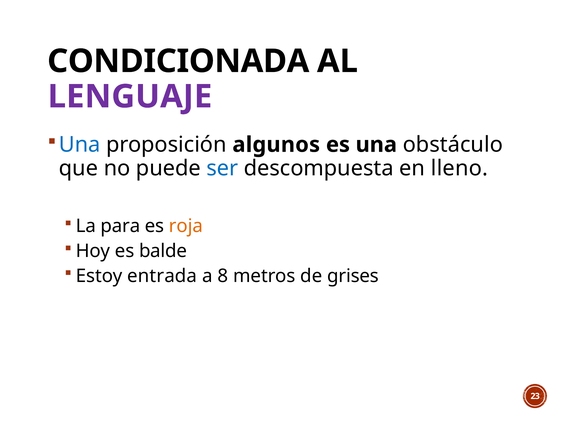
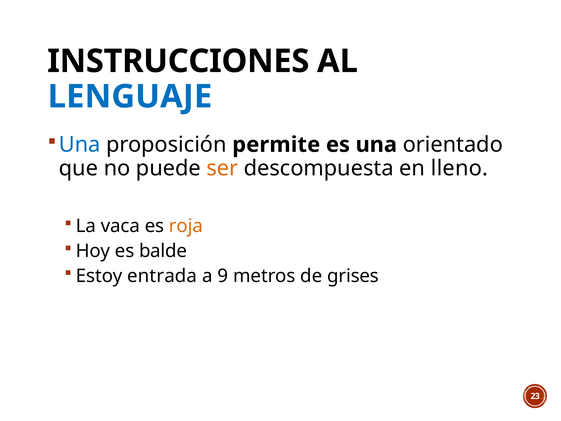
CONDICIONADA: CONDICIONADA -> INSTRUCCIONES (178, 61)
LENGUAJE colour: purple -> blue (130, 97)
algunos: algunos -> permite (276, 145)
obstáculo: obstáculo -> orientado (453, 145)
ser colour: blue -> orange (222, 168)
para: para -> vaca (120, 226)
8: 8 -> 9 (223, 276)
